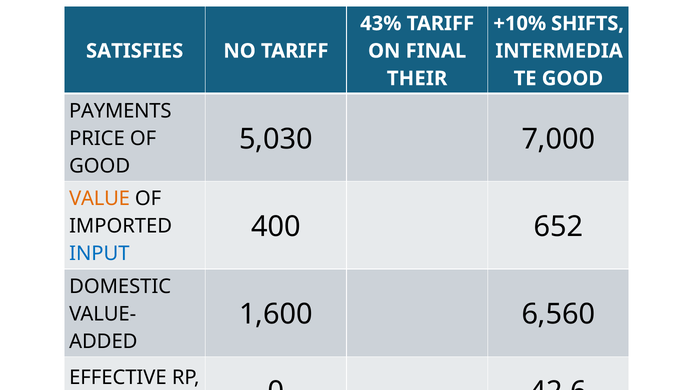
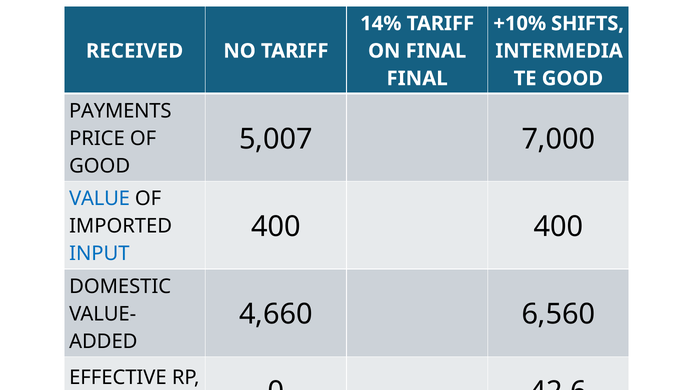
43%: 43% -> 14% (381, 24)
SATISFIES: SATISFIES -> RECEIVED (135, 51)
THEIR: THEIR -> FINAL (417, 78)
5,030: 5,030 -> 5,007 (276, 139)
VALUE colour: orange -> blue (100, 199)
400 652: 652 -> 400 (558, 227)
1,600: 1,600 -> 4,660 (276, 314)
